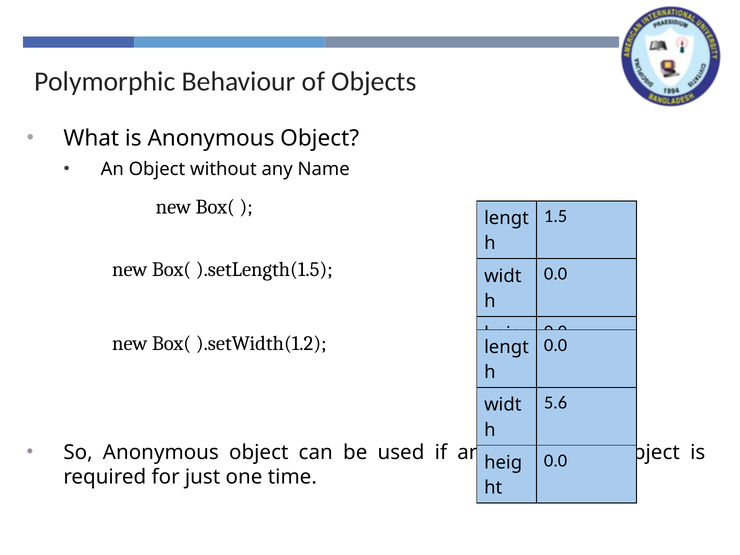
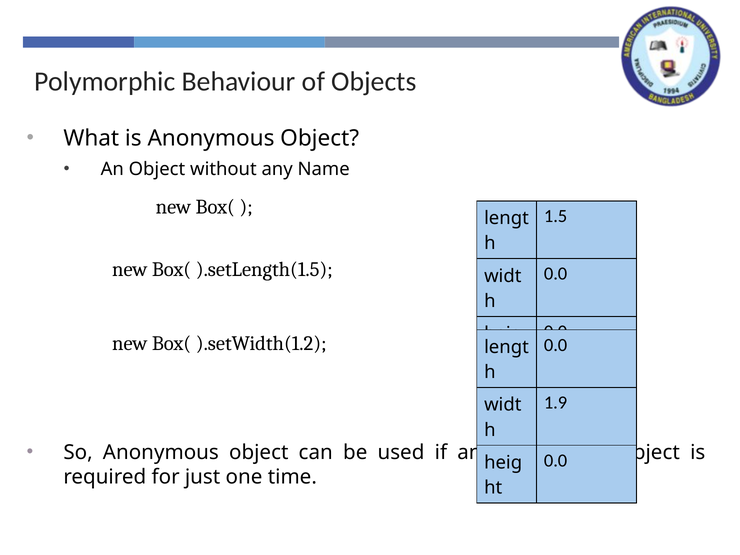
5.6: 5.6 -> 1.9 (556, 403)
